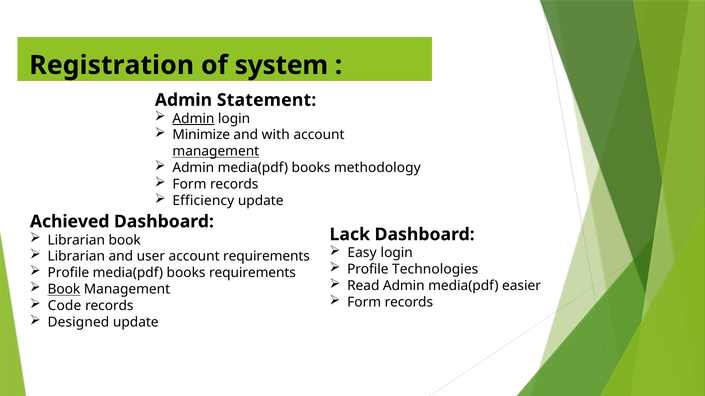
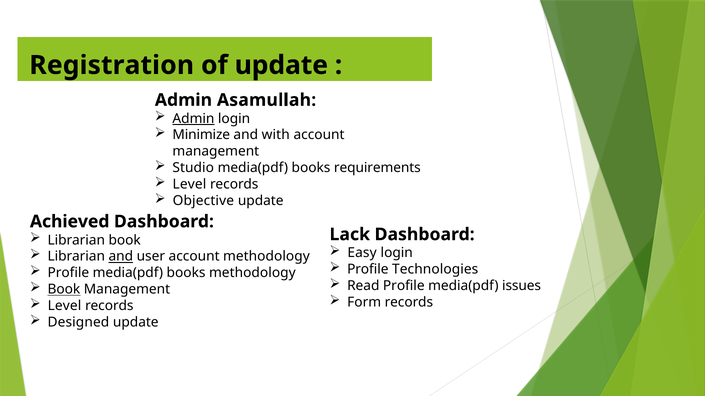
of system: system -> update (281, 65)
Statement: Statement -> Asamullah (267, 100)
management underline: present -> none (216, 152)
Admin: Admin -> Studio (193, 168)
methodology: methodology -> requirements (377, 168)
Form: Form -> Level (189, 185)
Efficiency: Efficiency -> Objective (203, 201)
and underline: none -> present (121, 257)
account requirements: requirements -> methodology (266, 257)
books requirements: requirements -> methodology (252, 273)
Read Admin: Admin -> Profile (404, 286)
easier: easier -> issues (522, 286)
Code: Code -> Level (65, 306)
